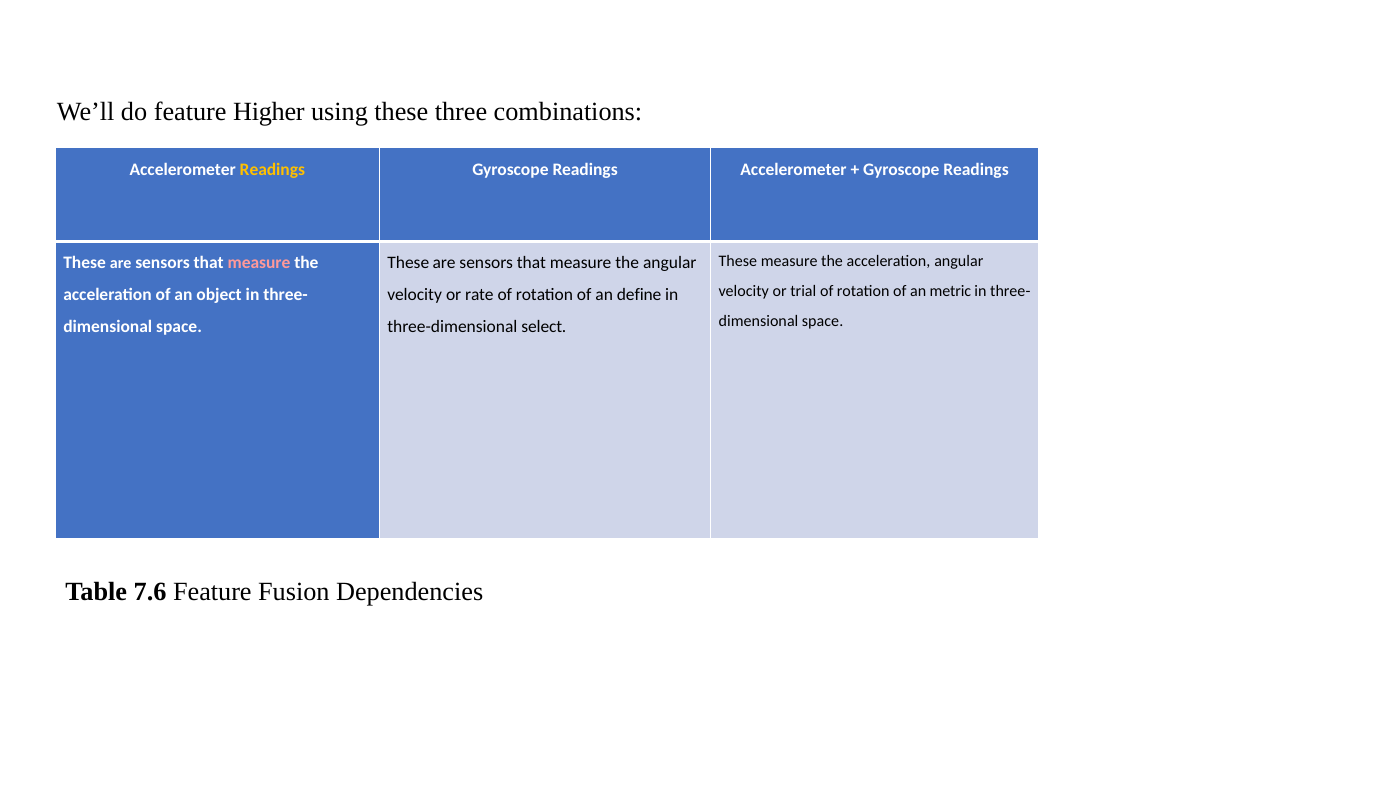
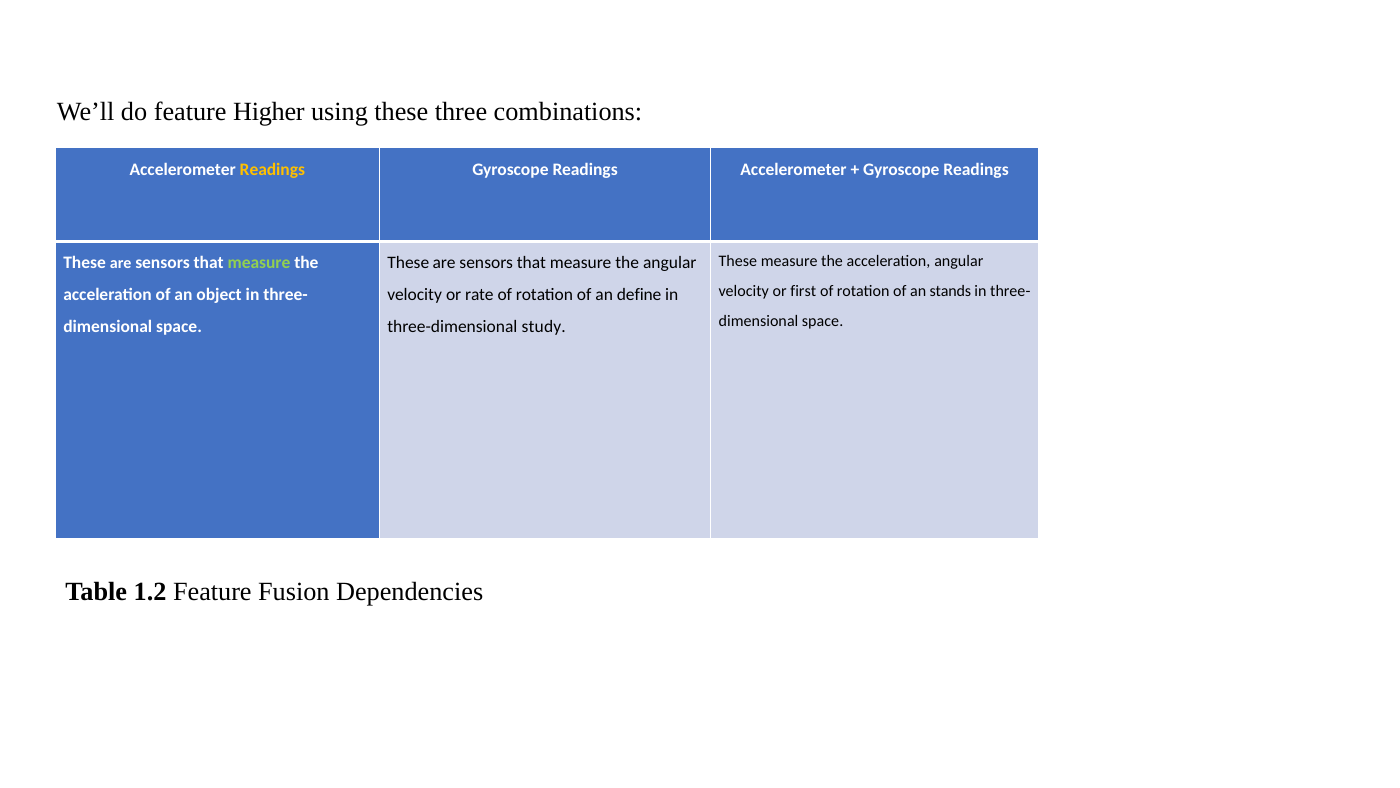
measure colour: pink -> light green (259, 263)
trial: trial -> first (803, 291)
metric: metric -> stands (950, 291)
select: select -> study (544, 327)
7.6: 7.6 -> 1.2 (150, 591)
